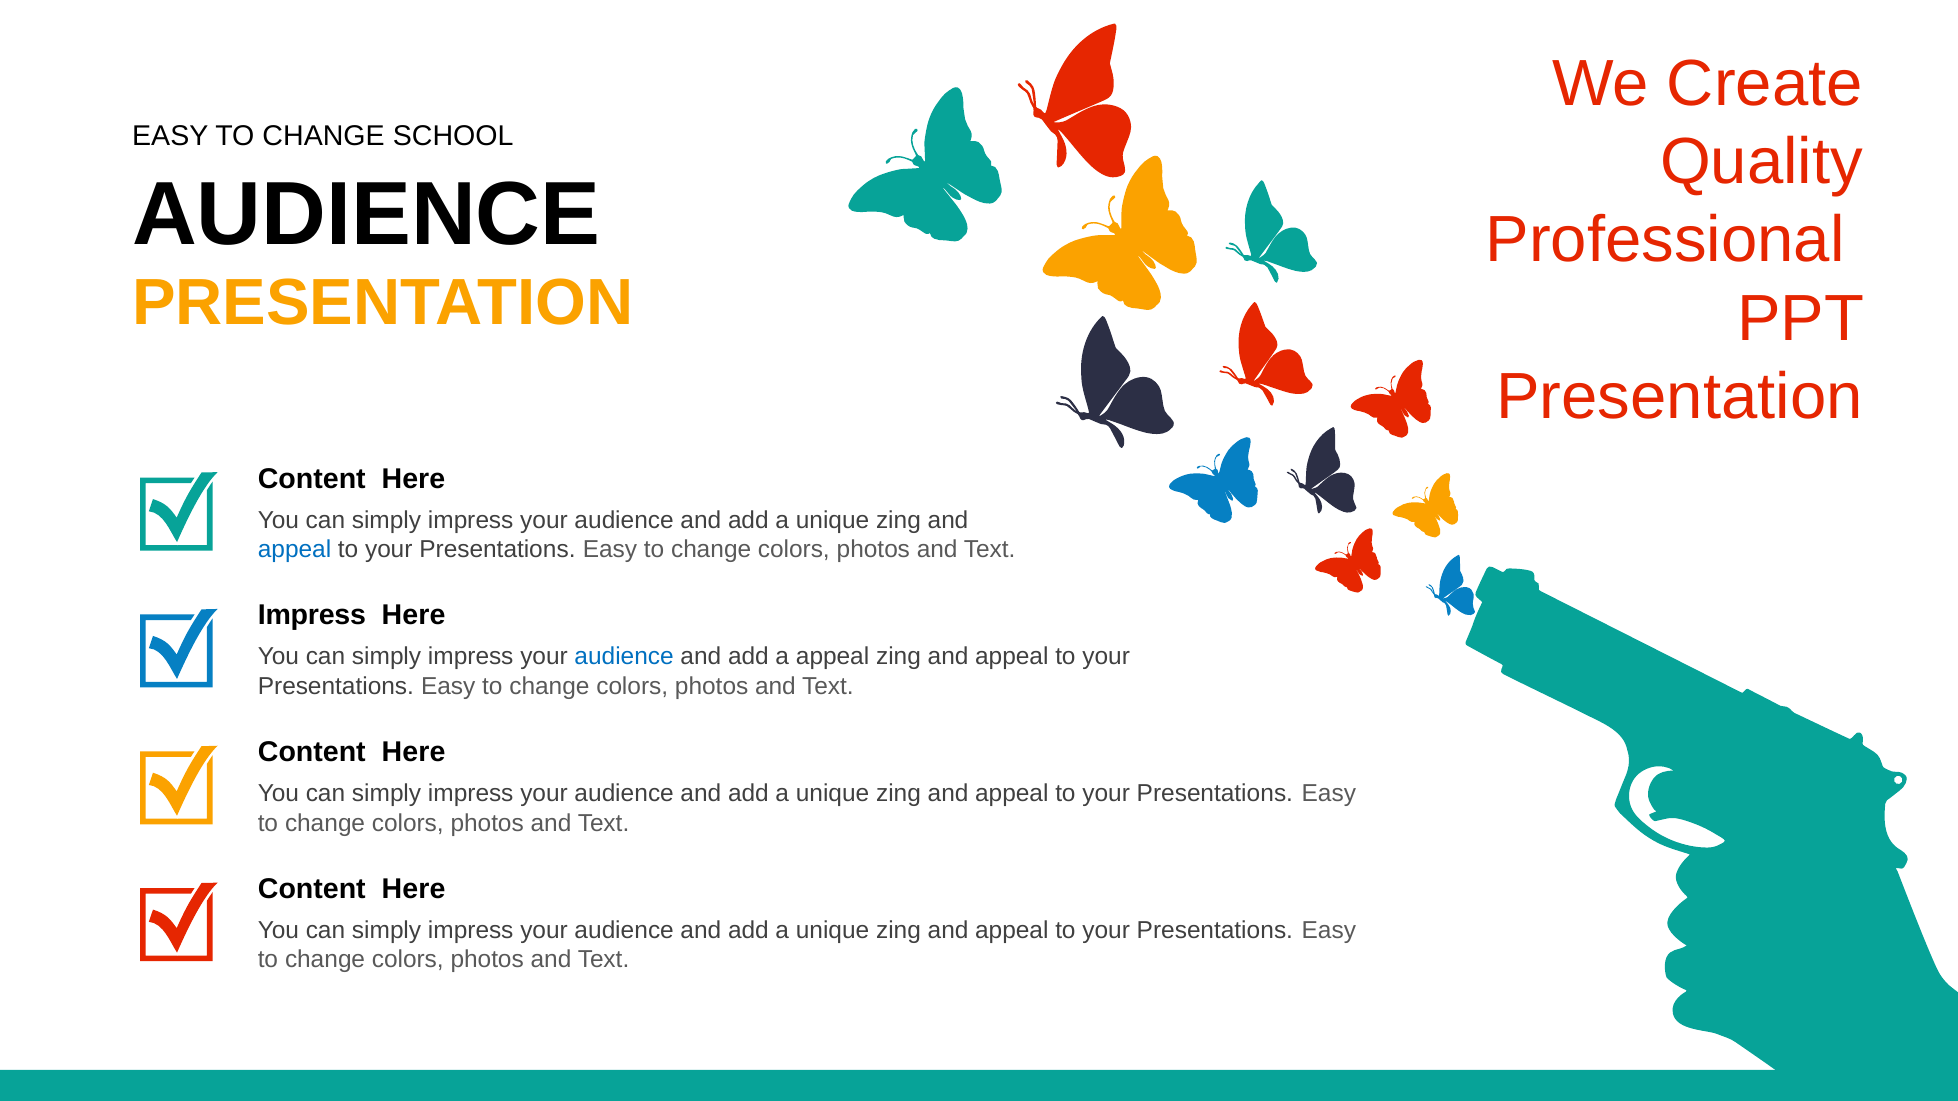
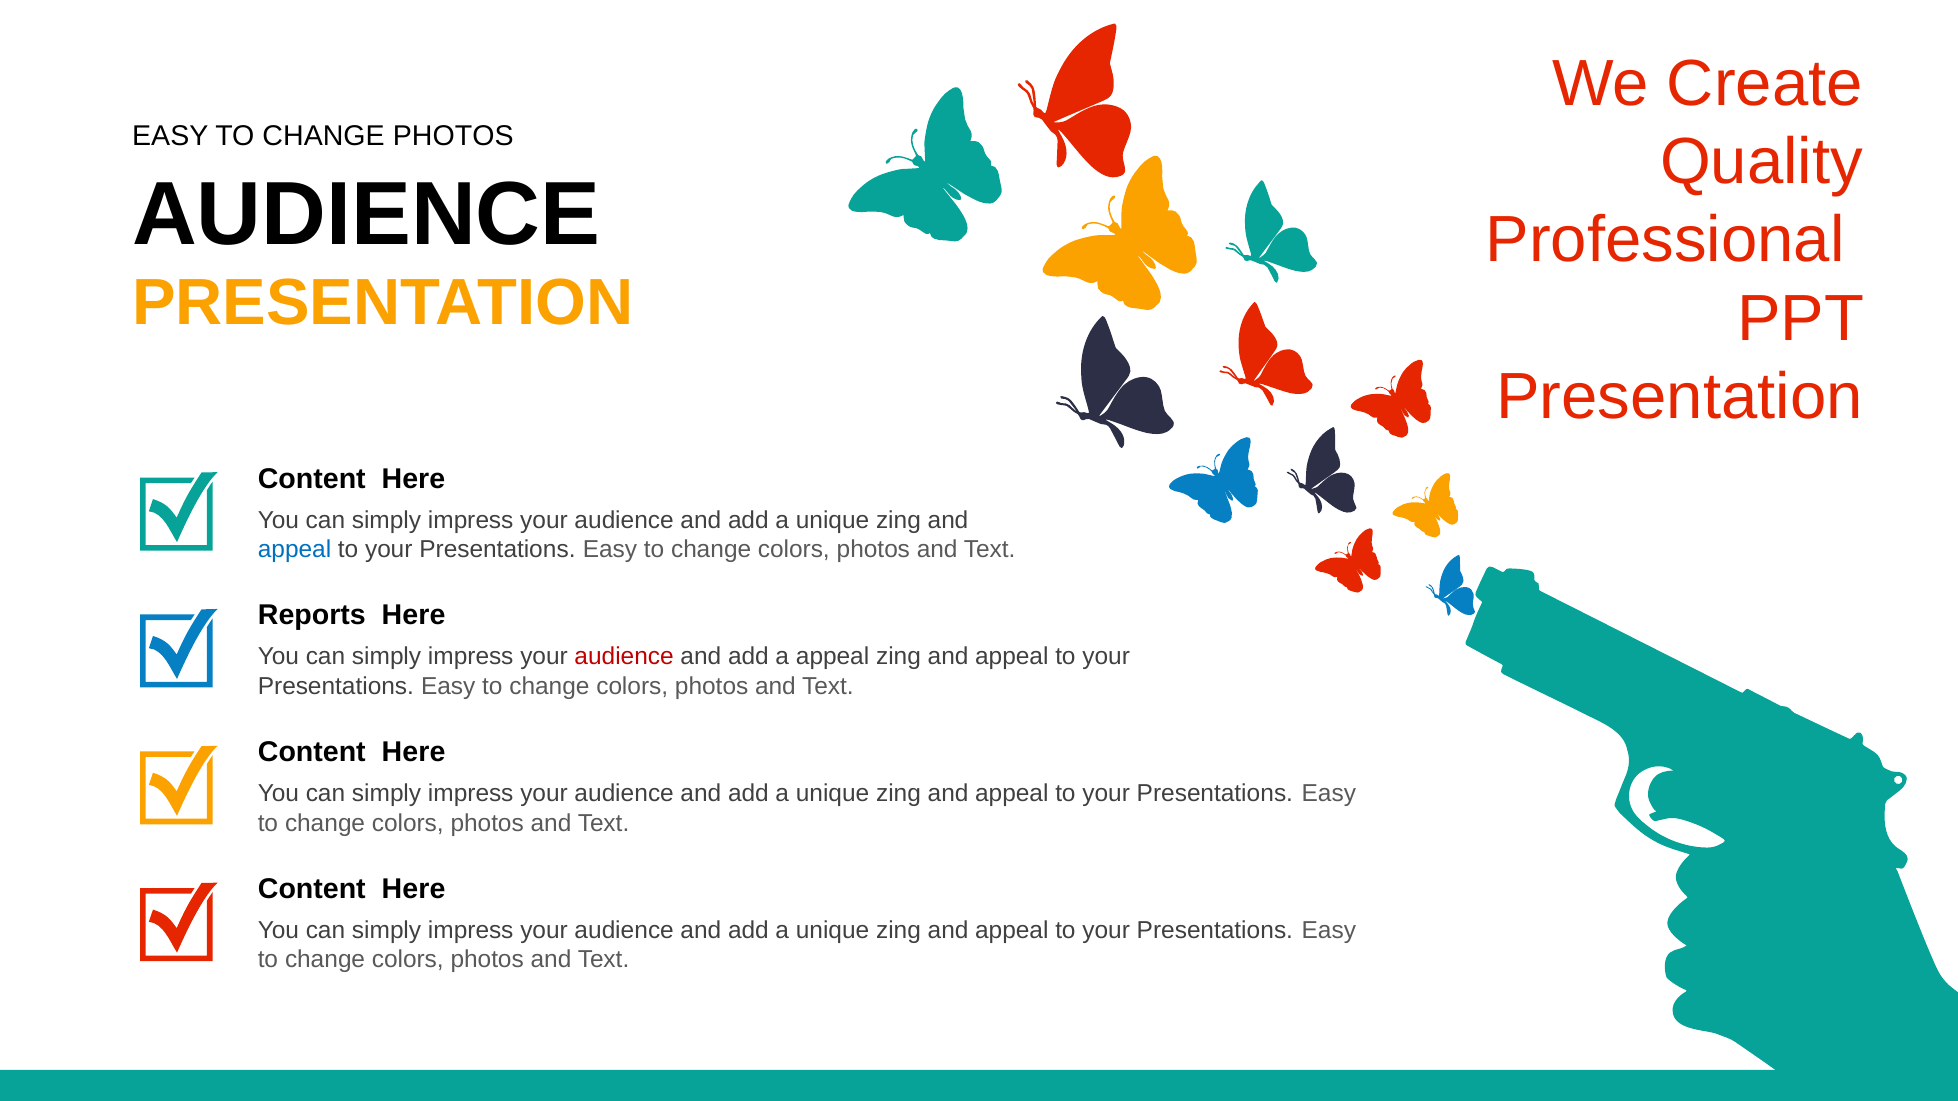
CHANGE SCHOOL: SCHOOL -> PHOTOS (453, 136)
Impress: Impress -> Reports (312, 616)
audience colour: blue -> red (624, 657)
